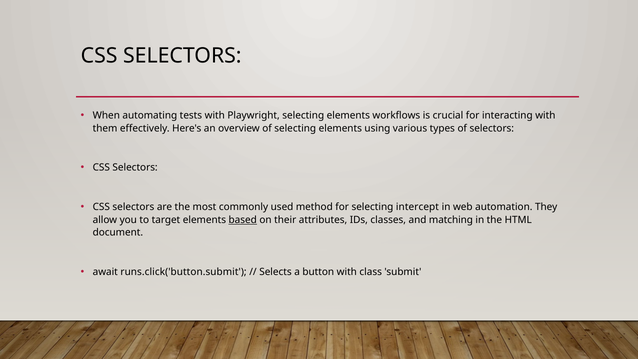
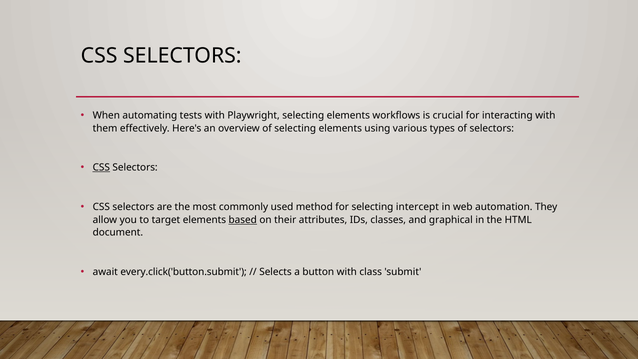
CSS underline: none -> present (101, 168)
matching: matching -> graphical (451, 220)
runs.click('button.submit: runs.click('button.submit -> every.click('button.submit (184, 272)
